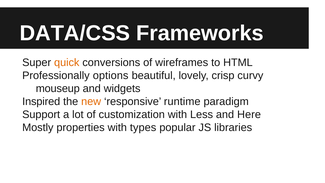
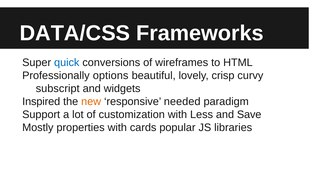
quick colour: orange -> blue (67, 62)
mouseup: mouseup -> subscript (58, 88)
runtime: runtime -> needed (182, 101)
Here: Here -> Save (249, 114)
types: types -> cards (143, 127)
